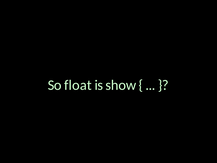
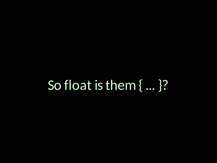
show: show -> them (121, 85)
